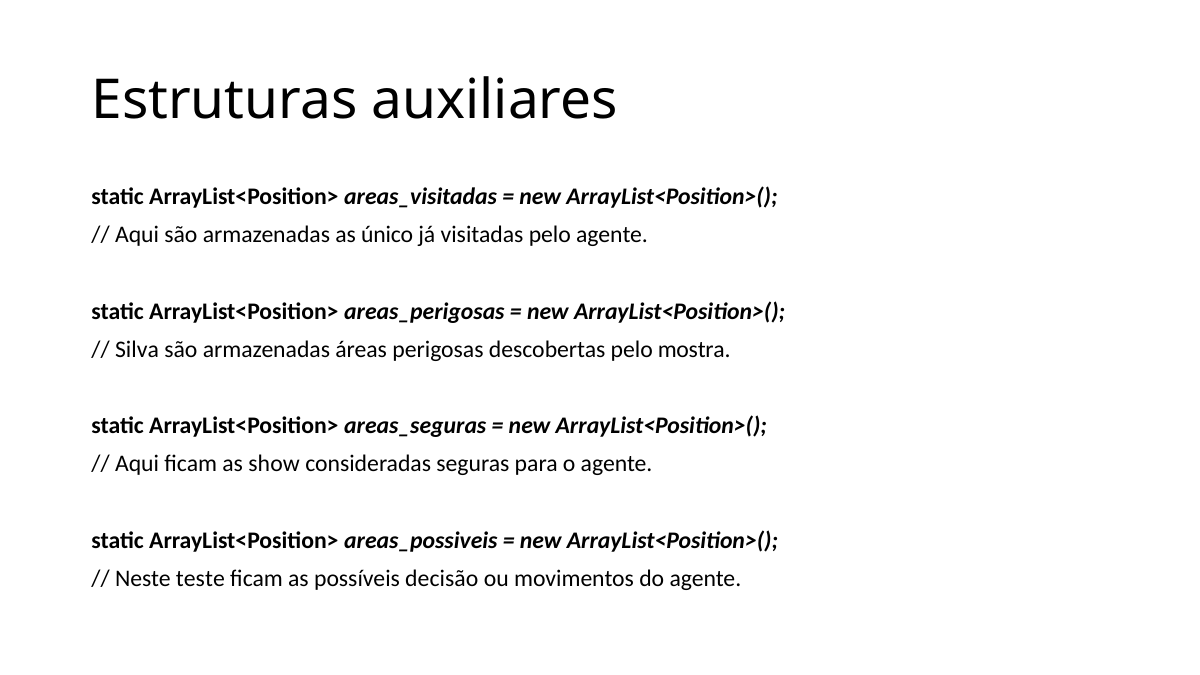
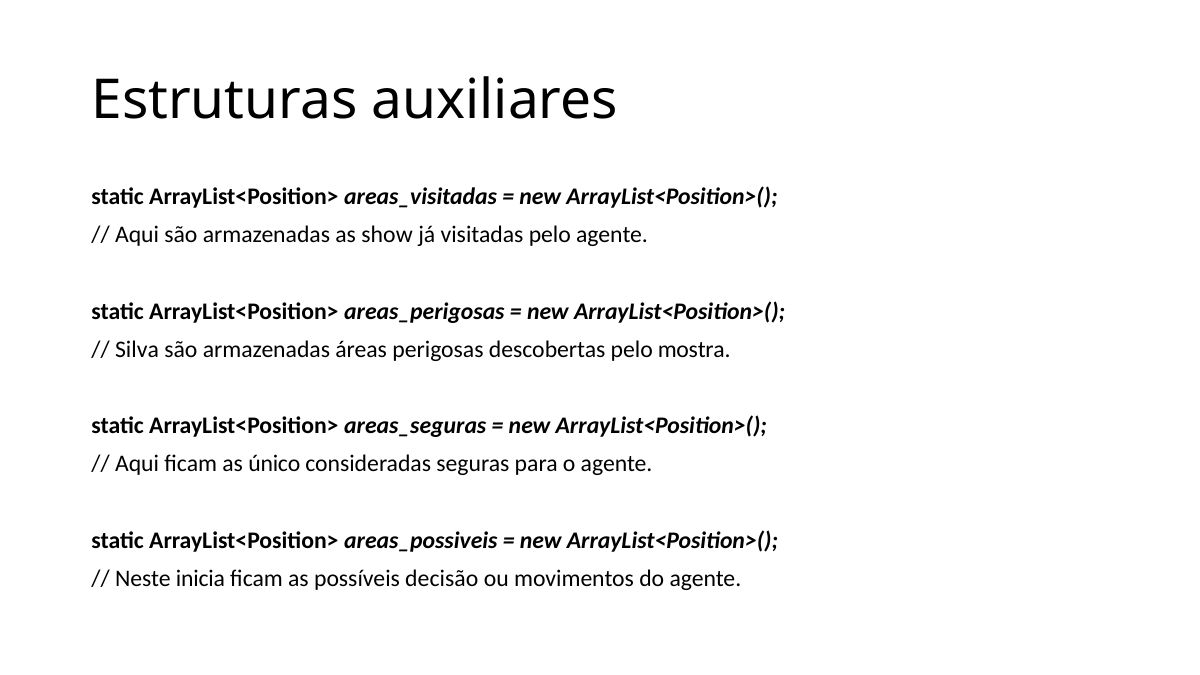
único: único -> show (387, 235)
show: show -> único (274, 464)
teste: teste -> inicia (200, 578)
